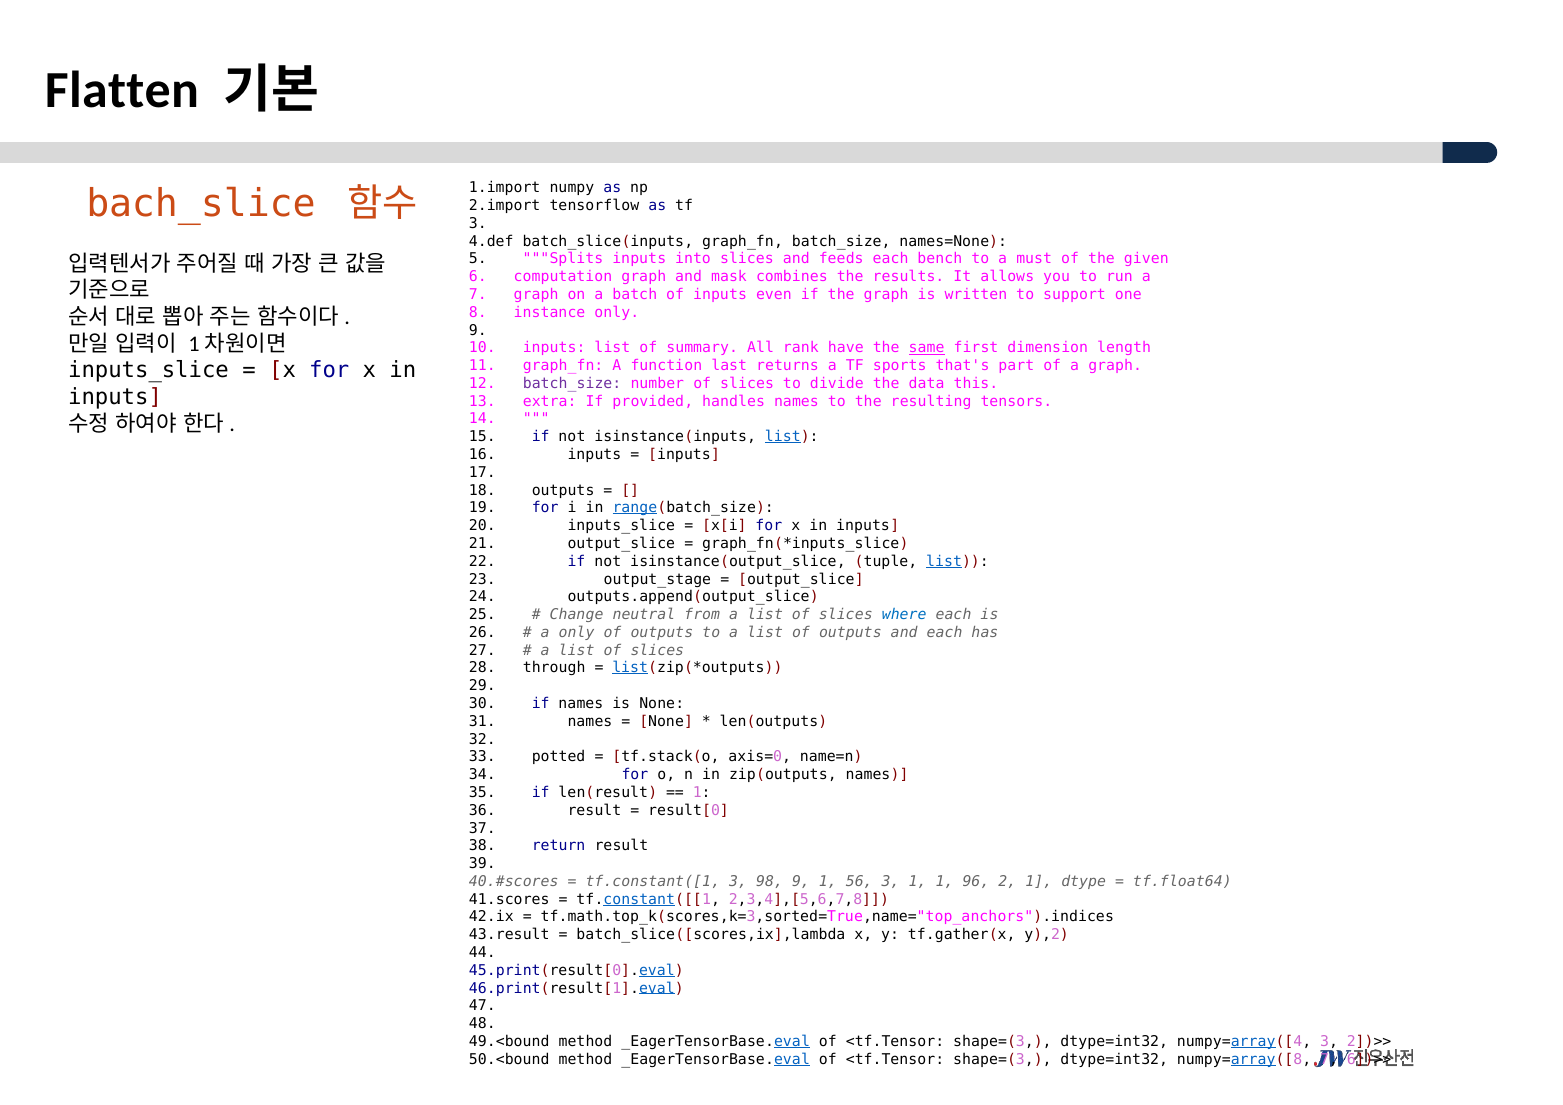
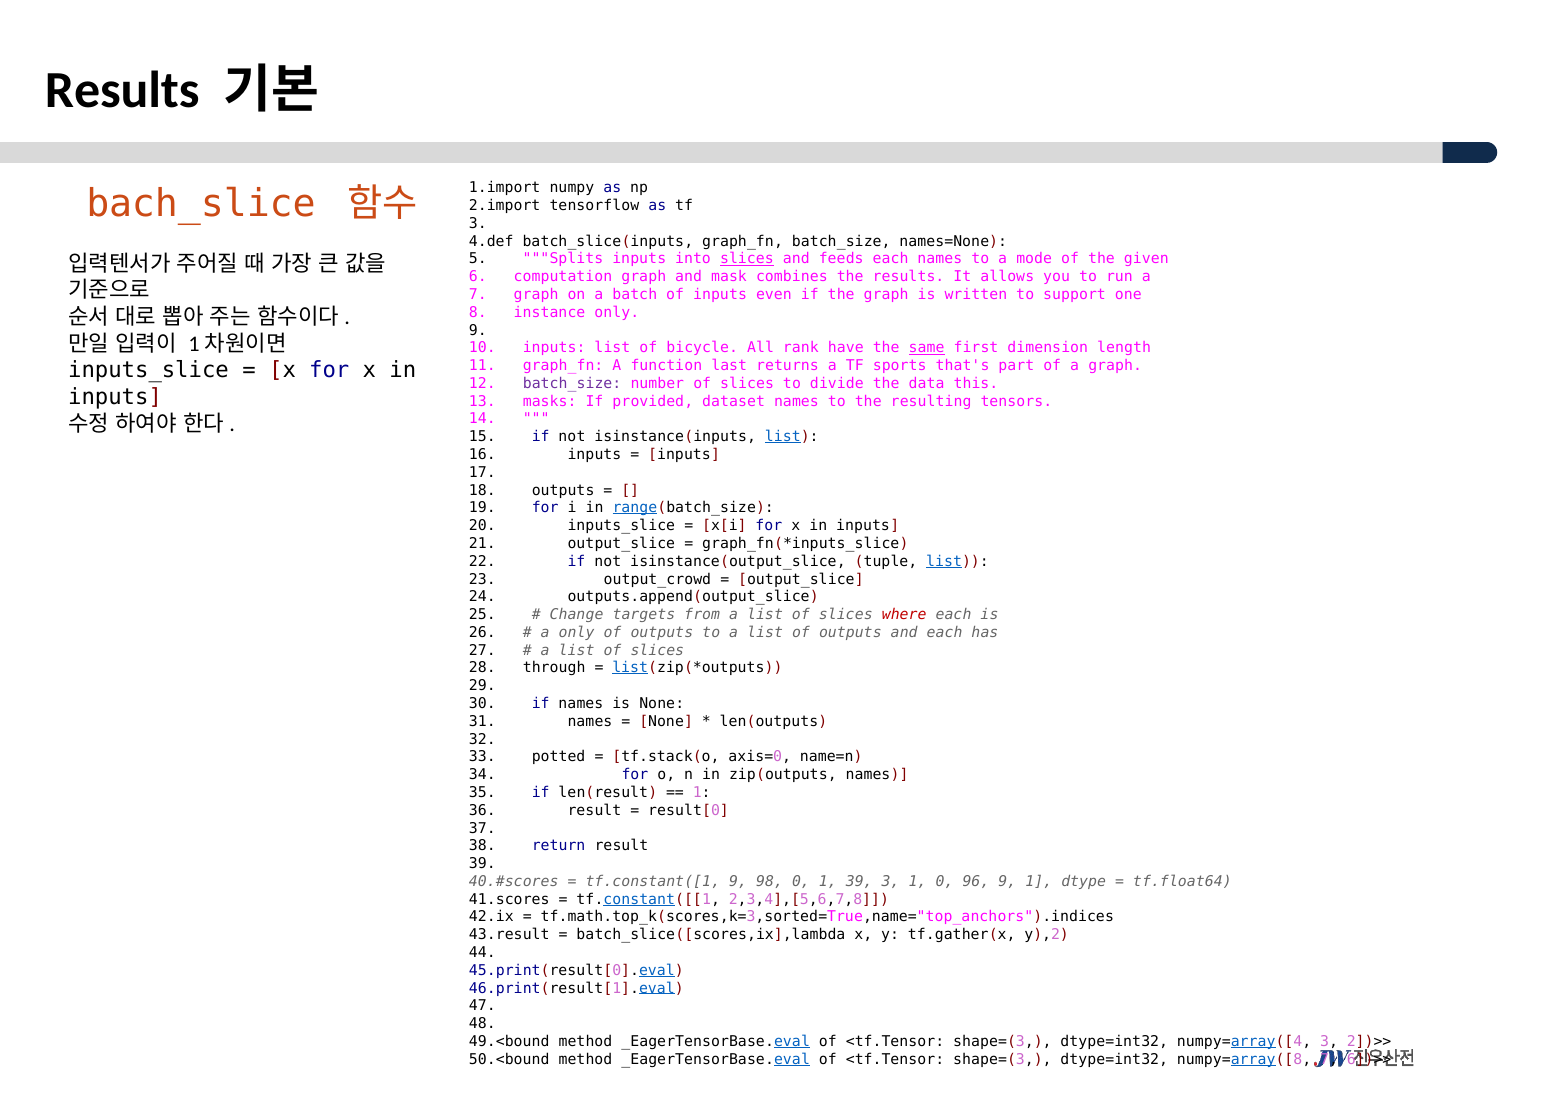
Flatten: Flatten -> Results (122, 91)
slices underline: none -> present (747, 259)
each bench: bench -> names (940, 259)
must: must -> mode (1034, 259)
summary: summary -> bicycle (702, 348)
extra: extra -> masks (550, 401)
handles: handles -> dataset (734, 401)
output_stage: output_stage -> output_crowd (657, 579)
neutral: neutral -> targets (644, 615)
where colour: blue -> red (904, 615)
tf.constant([1 3: 3 -> 9 (738, 882)
98 9: 9 -> 0 (801, 882)
1 56: 56 -> 39 (859, 882)
1 1: 1 -> 0 (945, 882)
96 2: 2 -> 9 (1007, 882)
